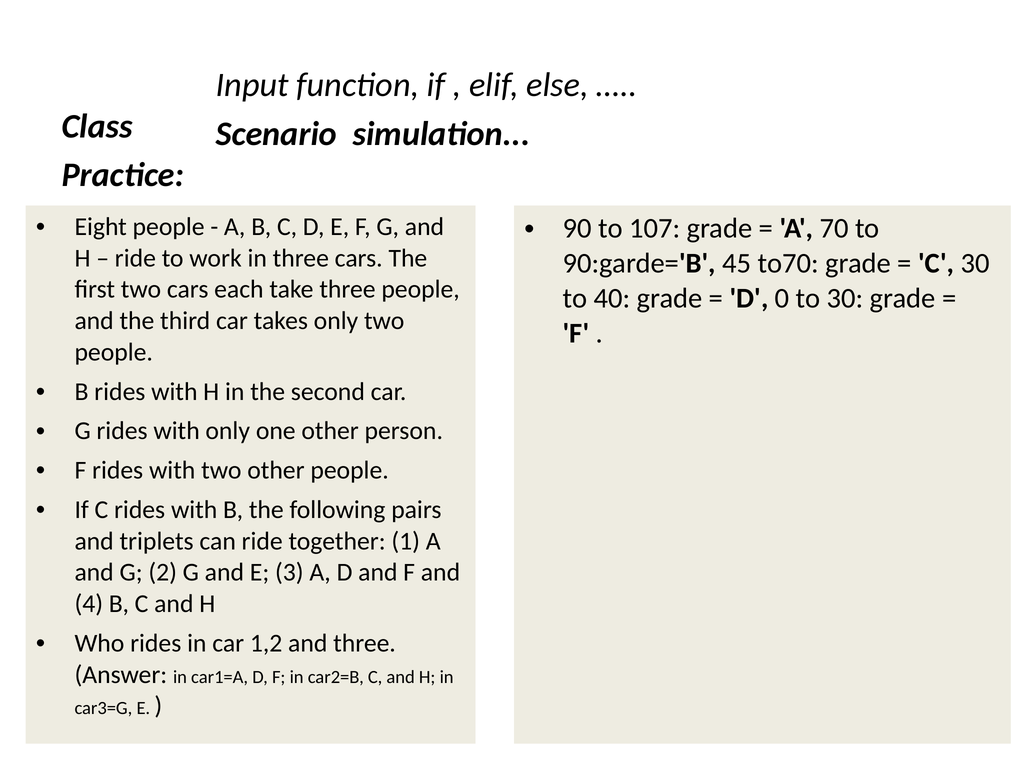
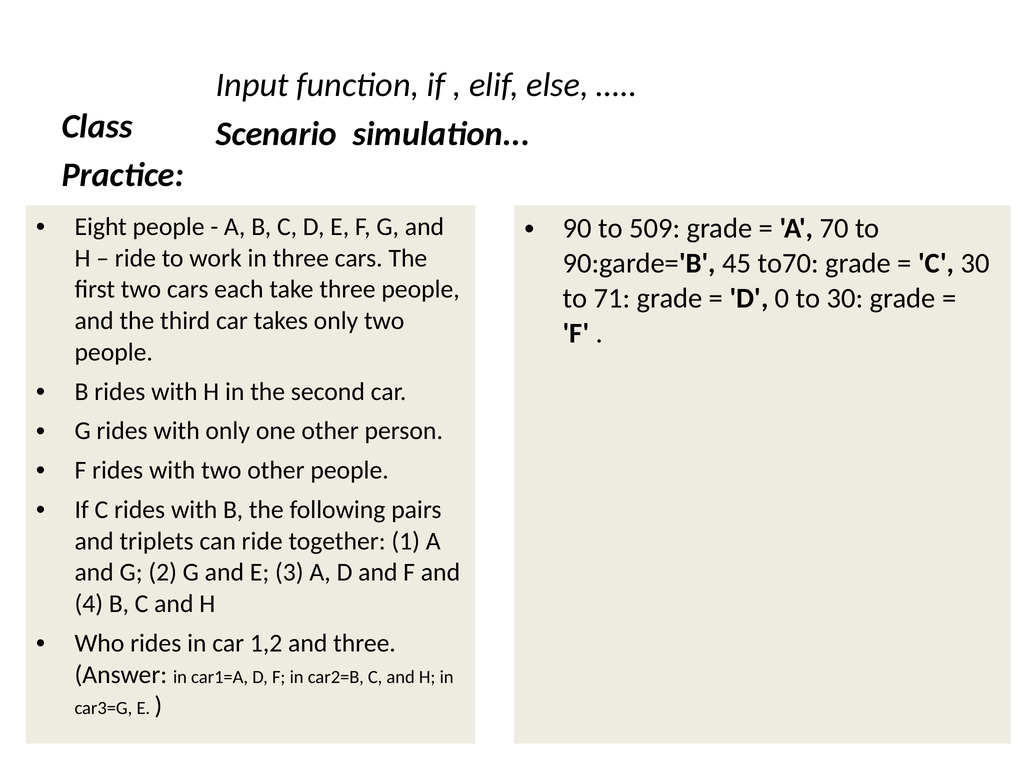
107: 107 -> 509 (655, 229)
40: 40 -> 71 (612, 298)
